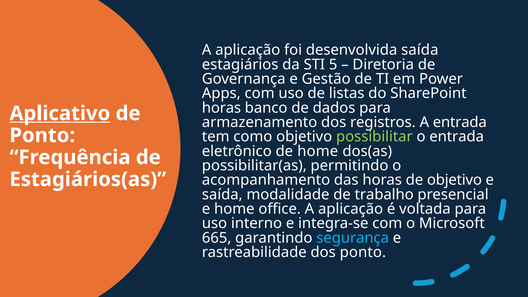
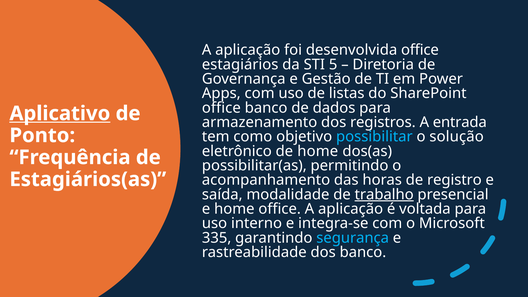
desenvolvida saída: saída -> office (420, 50)
horas: horas -> office (221, 108)
possibilitar colour: light green -> light blue (374, 137)
o entrada: entrada -> solução (457, 137)
de objetivo: objetivo -> registro (454, 180)
trabalho underline: none -> present (384, 195)
665: 665 -> 335 (217, 238)
dos ponto: ponto -> banco (363, 252)
